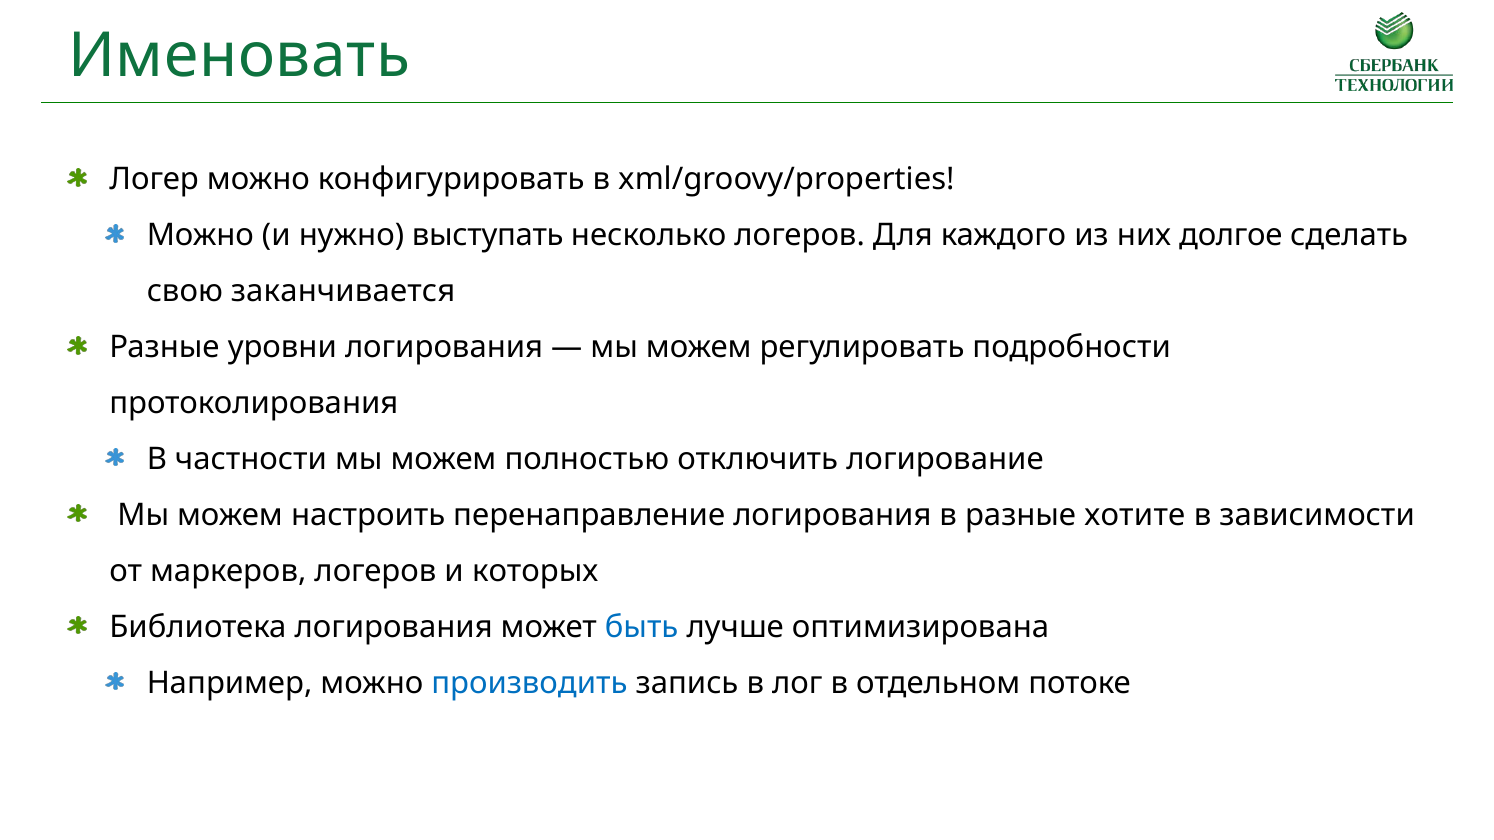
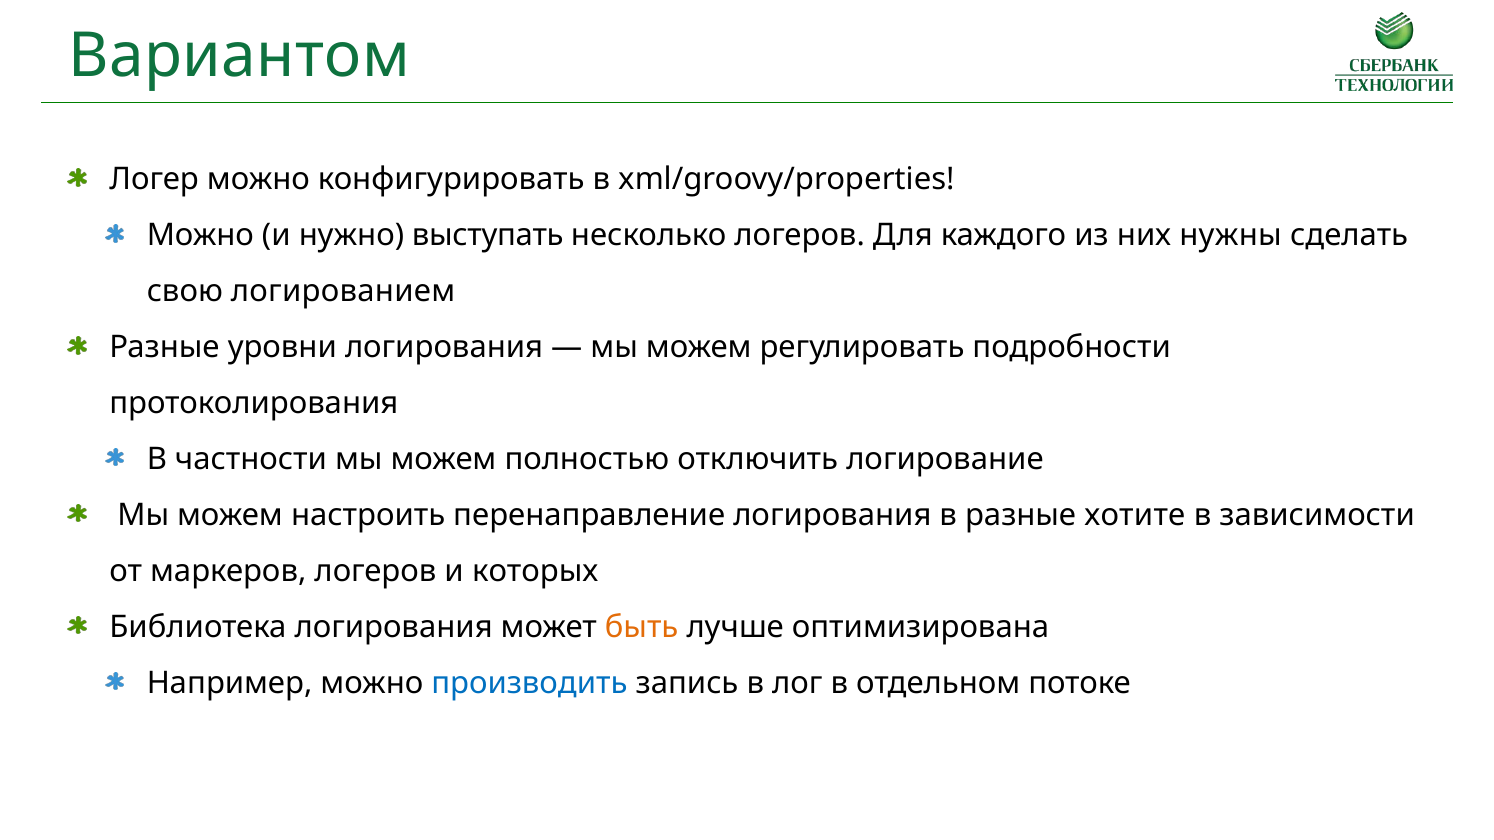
Именовать: Именовать -> Вариантом (239, 56)
долгое: долгое -> нужны (1231, 236)
заканчивается: заканчивается -> логированием (343, 292)
быть colour: blue -> orange (642, 628)
